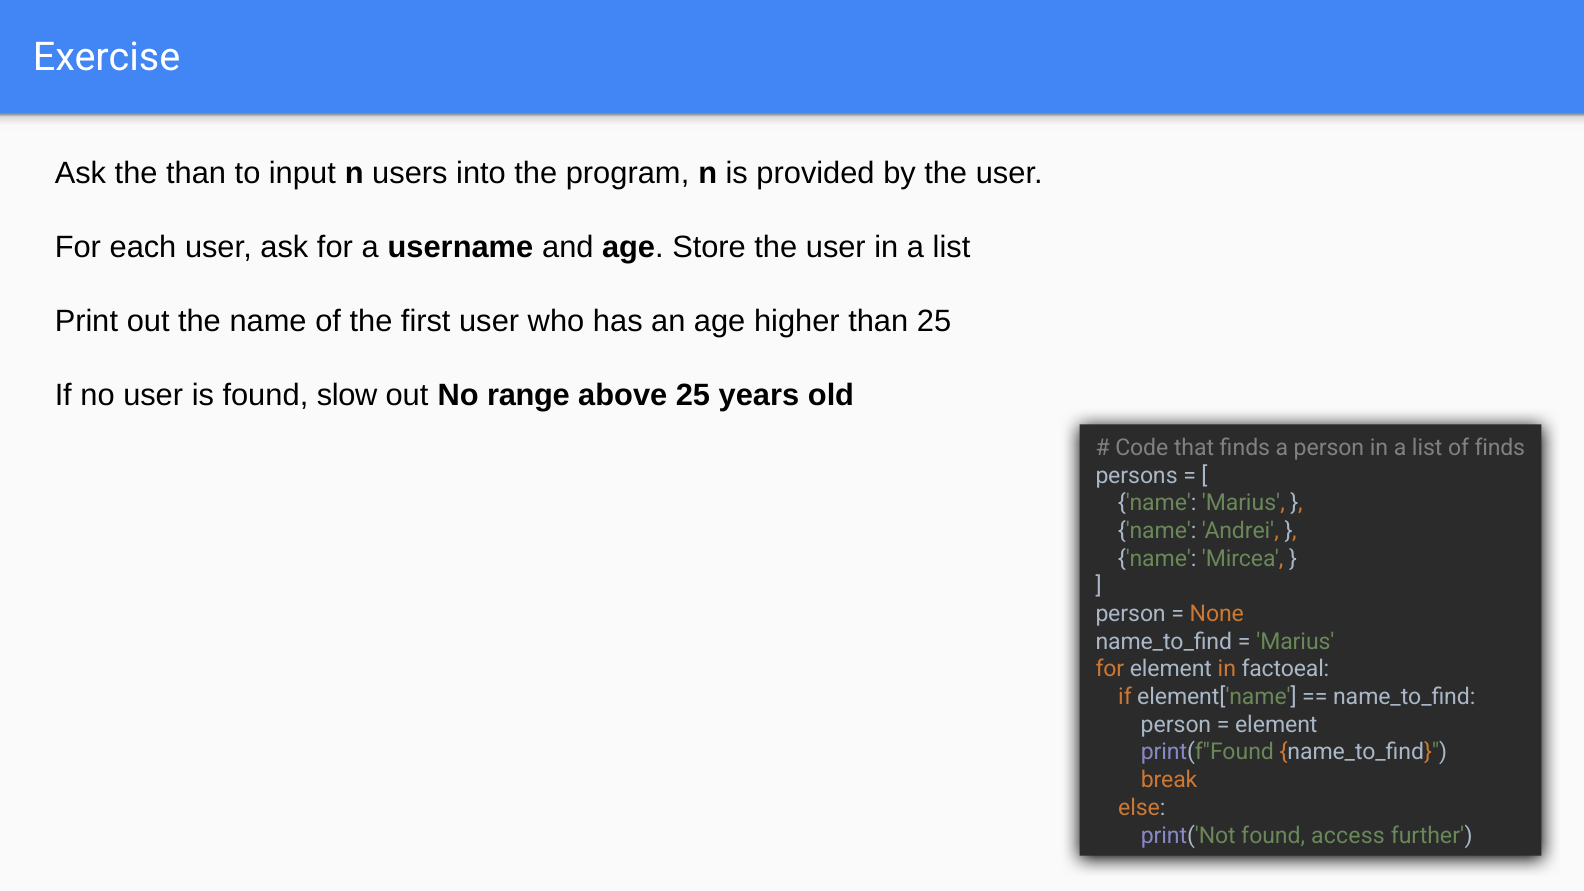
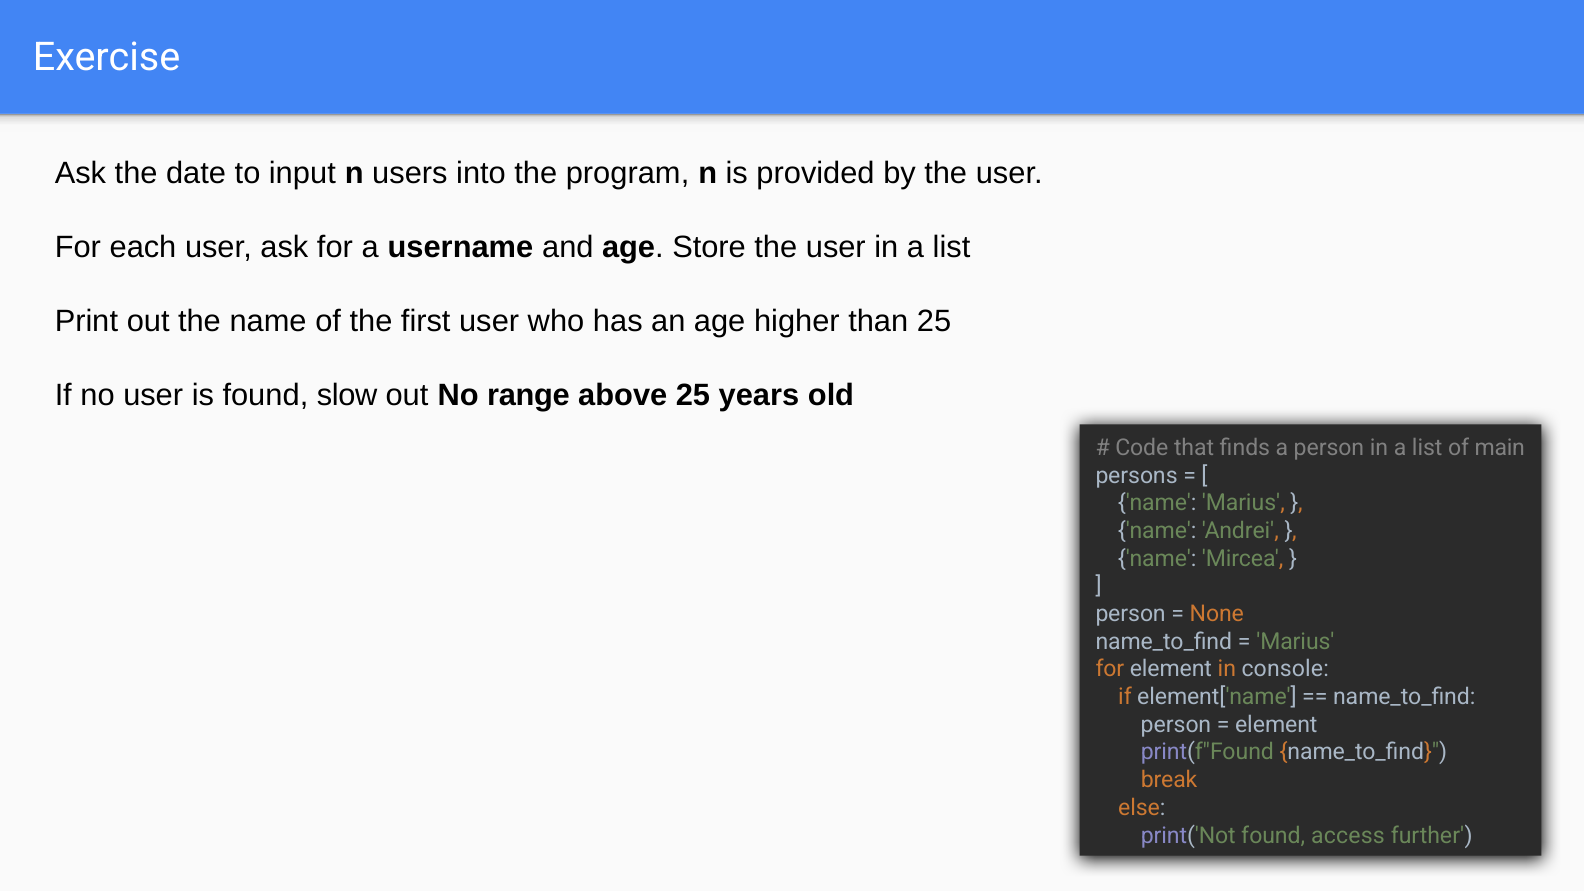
the than: than -> date (196, 173)
of finds: finds -> main (1500, 448)
factoeal: factoeal -> console (1285, 669)
